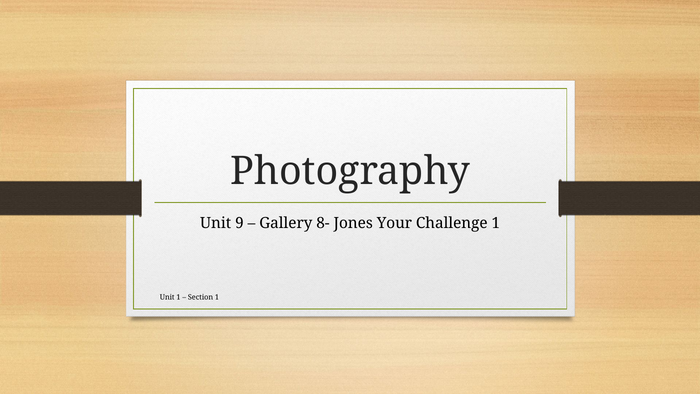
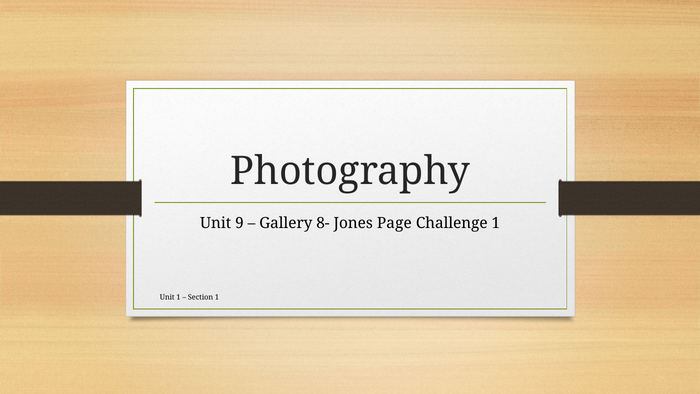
Your: Your -> Page (394, 223)
